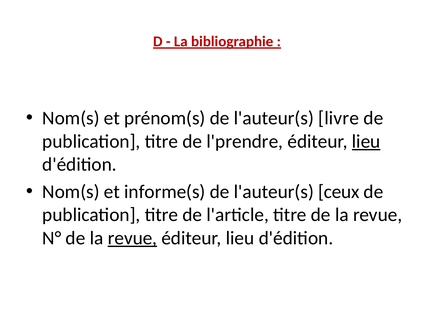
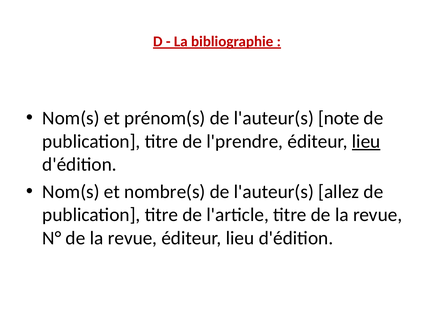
livre: livre -> note (339, 118)
informe(s: informe(s -> nombre(s (165, 191)
ceux: ceux -> allez (339, 191)
revue underline: present -> none (132, 238)
